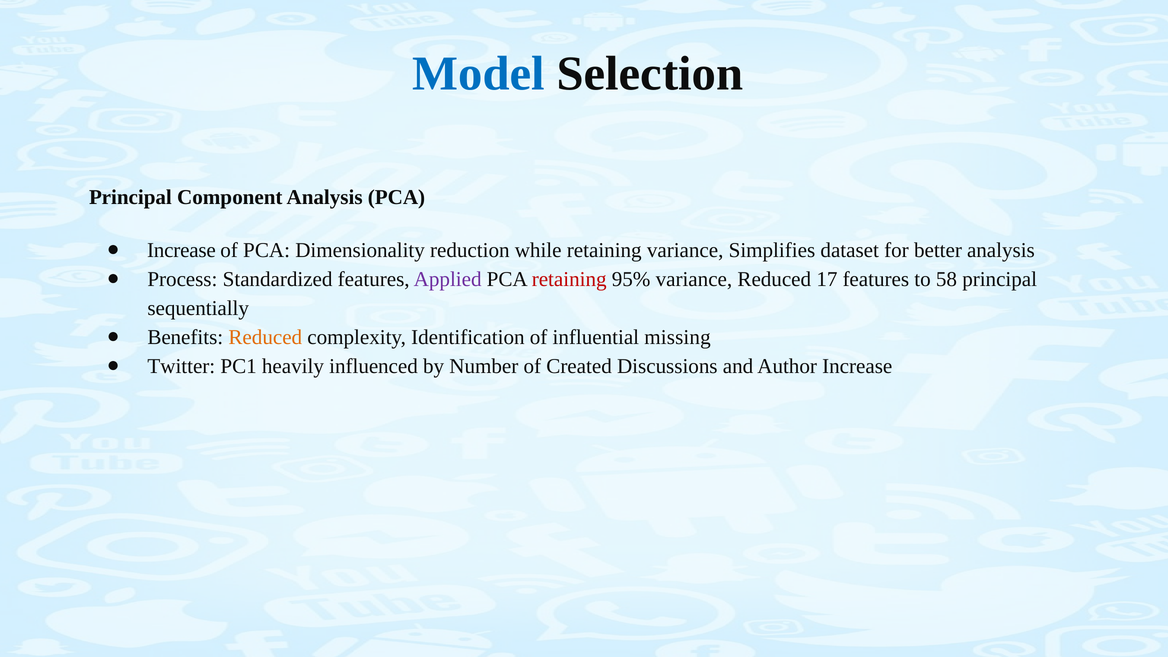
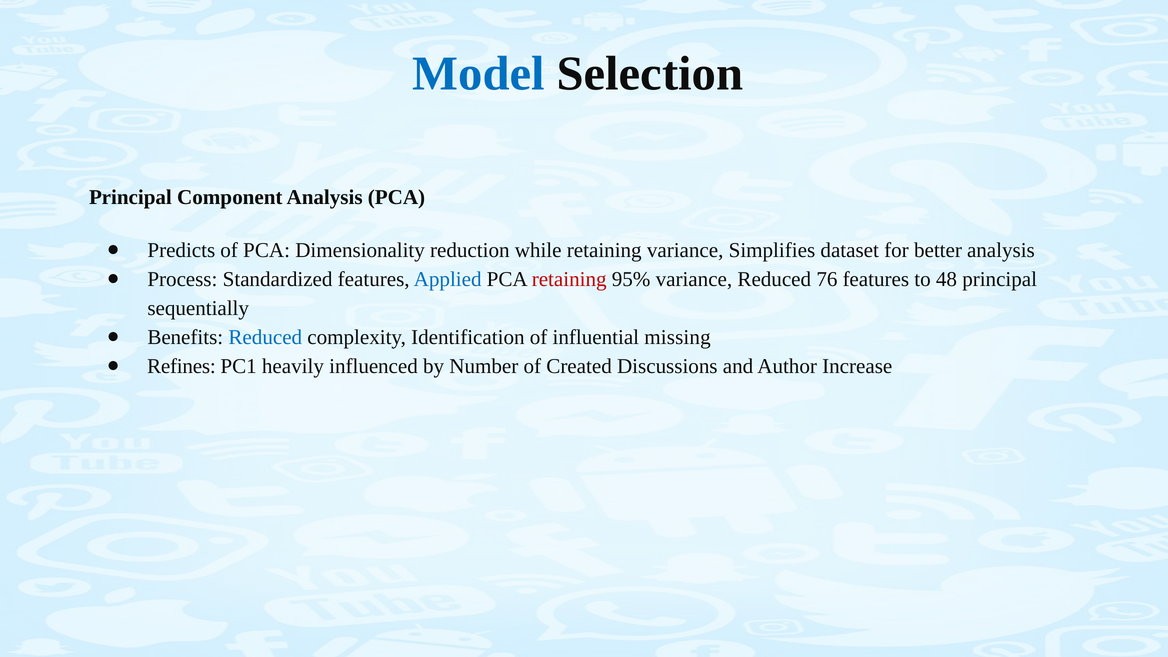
Increase: Increase -> Predicts (181, 250)
Applied colour: purple -> blue (448, 279)
17: 17 -> 76 (827, 279)
58: 58 -> 48 (947, 279)
Reduced colour: orange -> blue (265, 337)
Twitter: Twitter -> Refines (181, 366)
